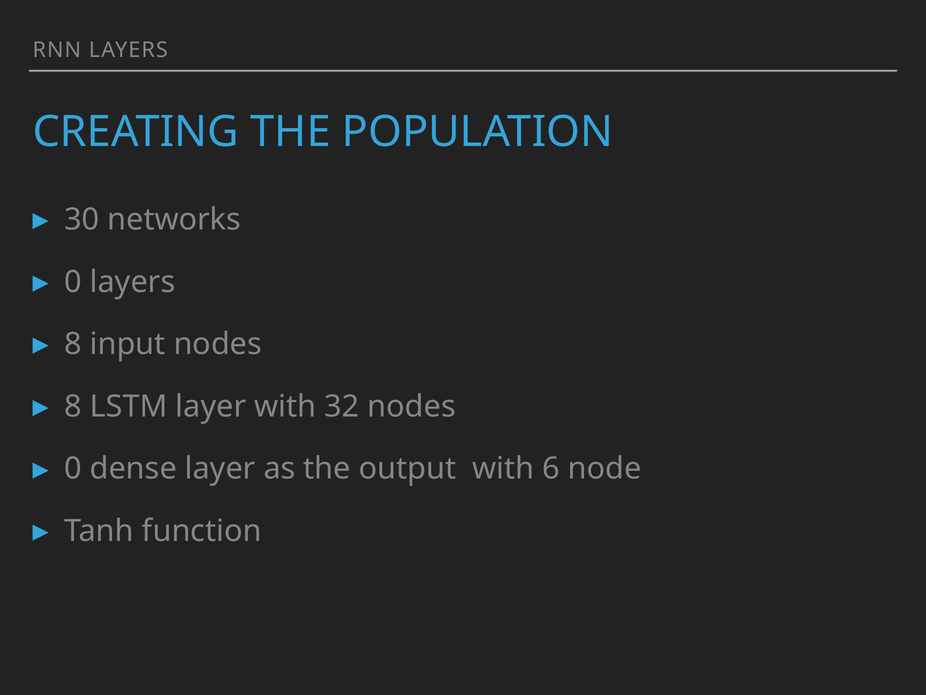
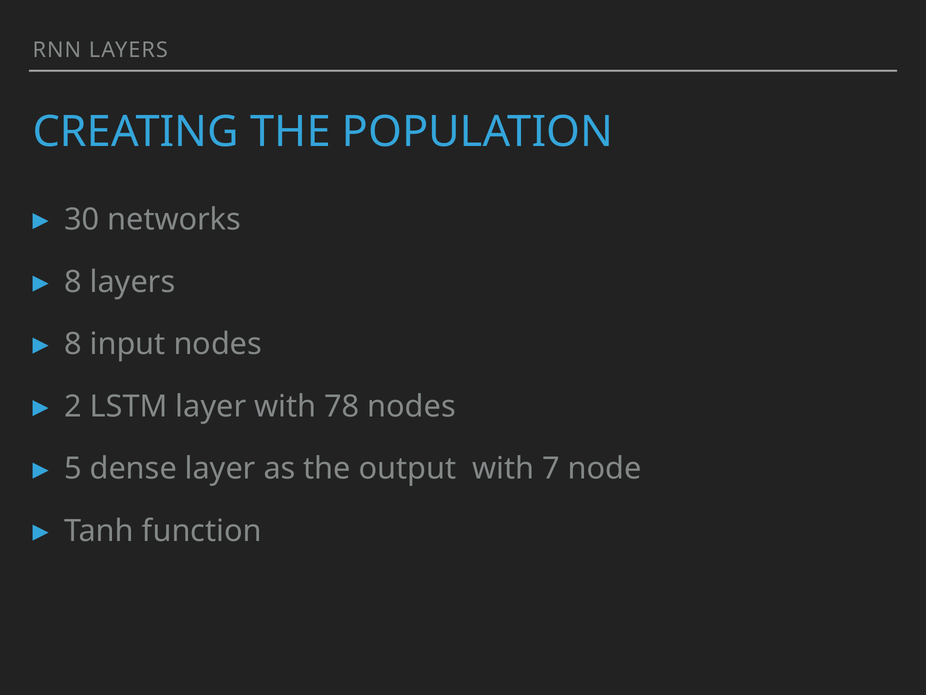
0: 0 -> 8 (73, 282)
8: 8 -> 2 (73, 406)
32: 32 -> 78 (342, 406)
0: 0 -> 5 (73, 468)
6: 6 -> 7 (551, 468)
